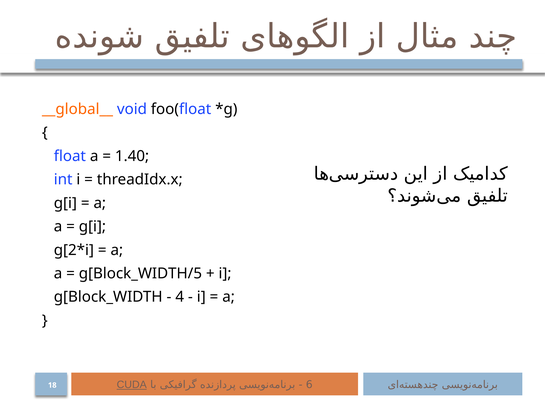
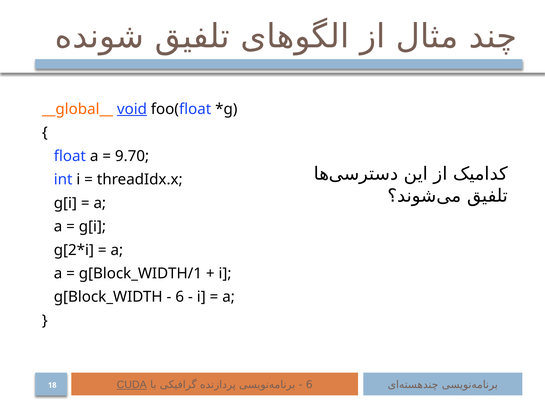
void underline: none -> present (132, 109)
1.40: 1.40 -> 9.70 (132, 156)
g[Block_WIDTH/5: g[Block_WIDTH/5 -> g[Block_WIDTH/1 (140, 273)
4: 4 -> 6 (180, 297)
